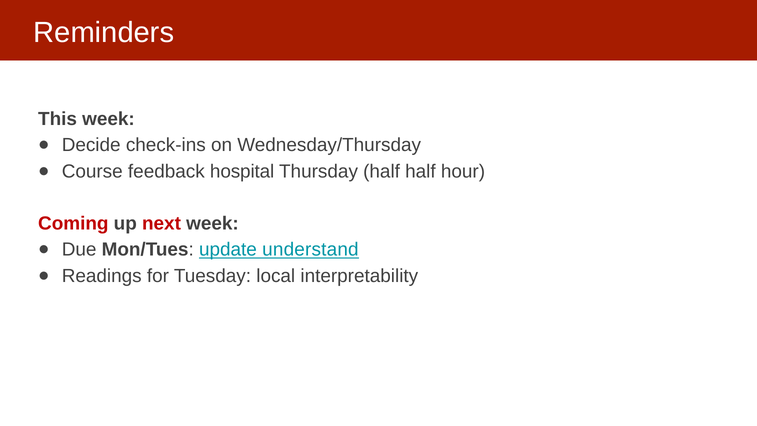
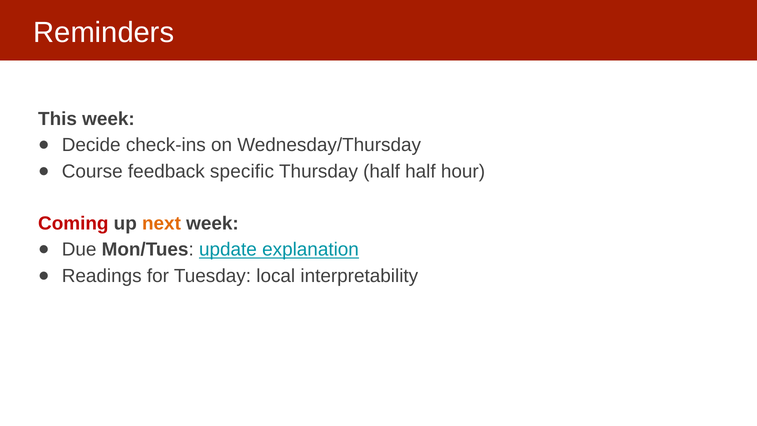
hospital: hospital -> specific (242, 171)
next colour: red -> orange (161, 223)
understand: understand -> explanation (311, 250)
